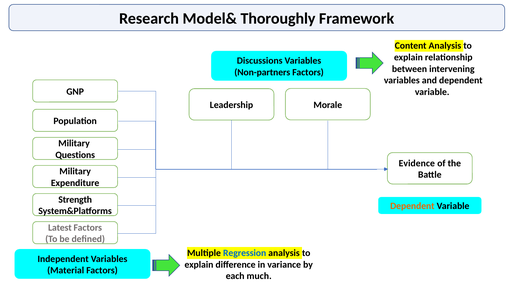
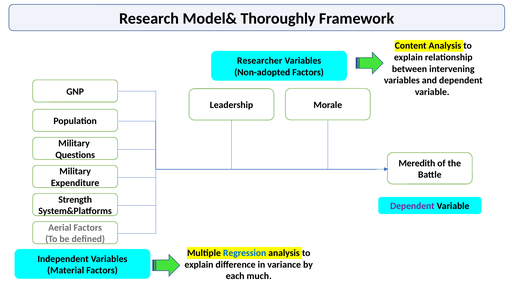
Discussions: Discussions -> Researcher (260, 61)
Non-partners: Non-partners -> Non-adopted (262, 72)
Evidence: Evidence -> Meredith (417, 163)
Dependent colour: orange -> purple (412, 206)
Latest: Latest -> Aerial (60, 228)
